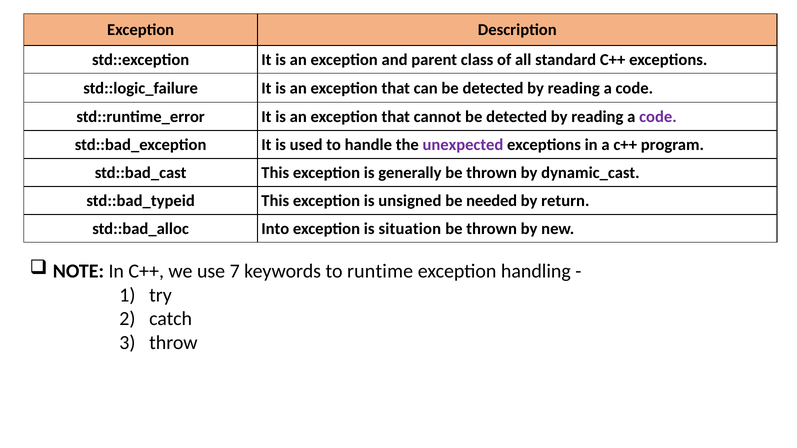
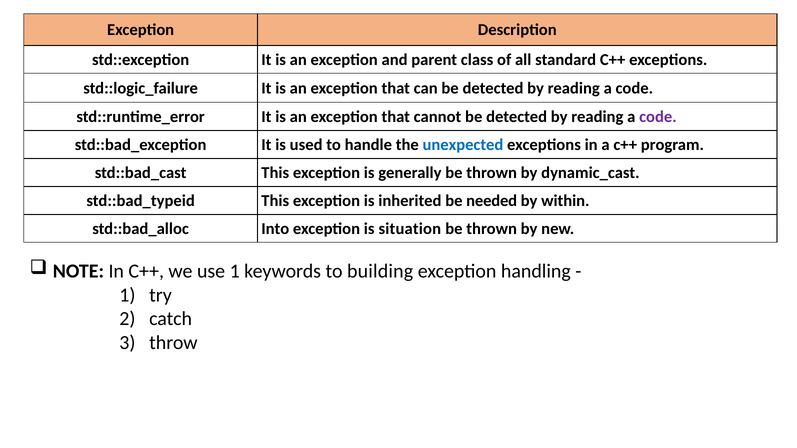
unexpected colour: purple -> blue (463, 145)
unsigned: unsigned -> inherited (410, 201)
return: return -> within (565, 201)
use 7: 7 -> 1 (235, 271)
runtime: runtime -> building (380, 271)
